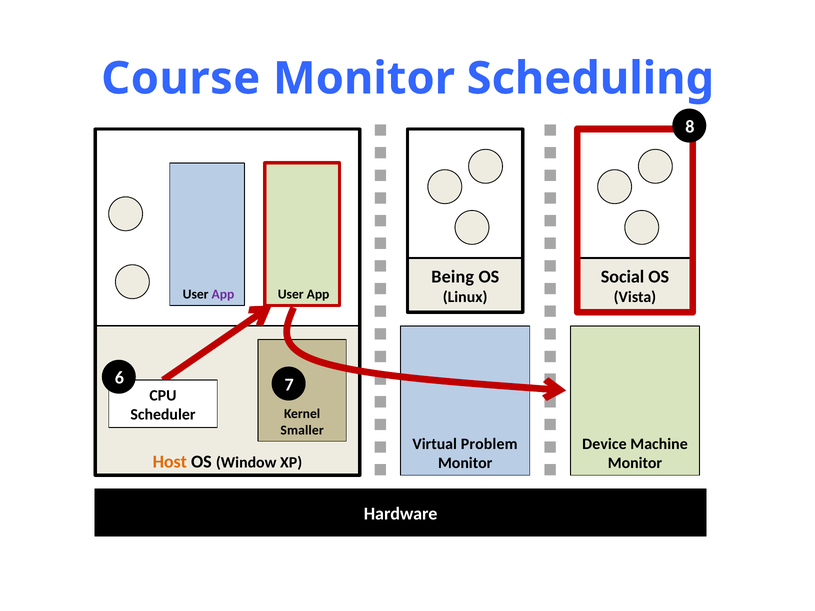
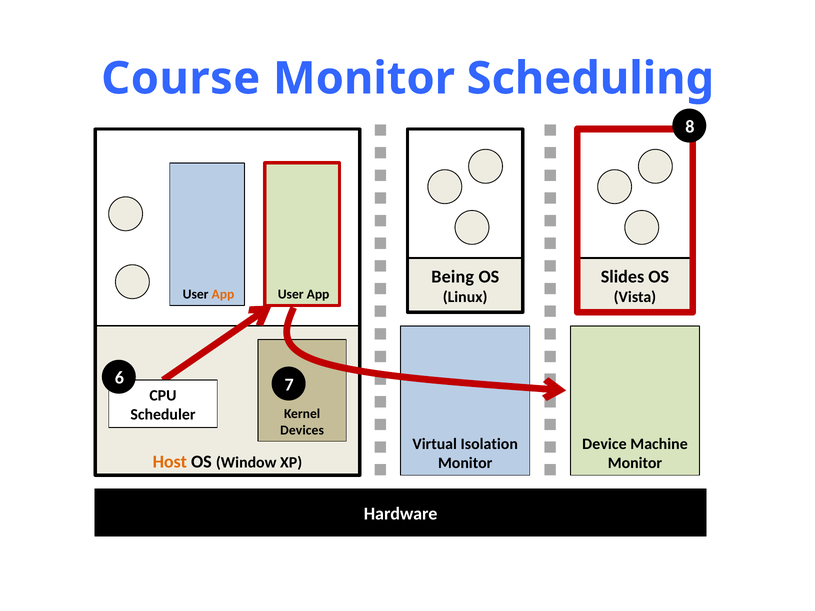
Social: Social -> Slides (623, 277)
App colour: purple -> orange (223, 294)
Smaller: Smaller -> Devices (302, 430)
Problem: Problem -> Isolation (489, 444)
